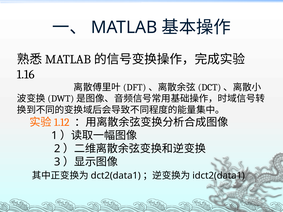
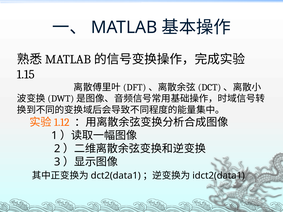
1.16: 1.16 -> 1.15 (26, 74)
